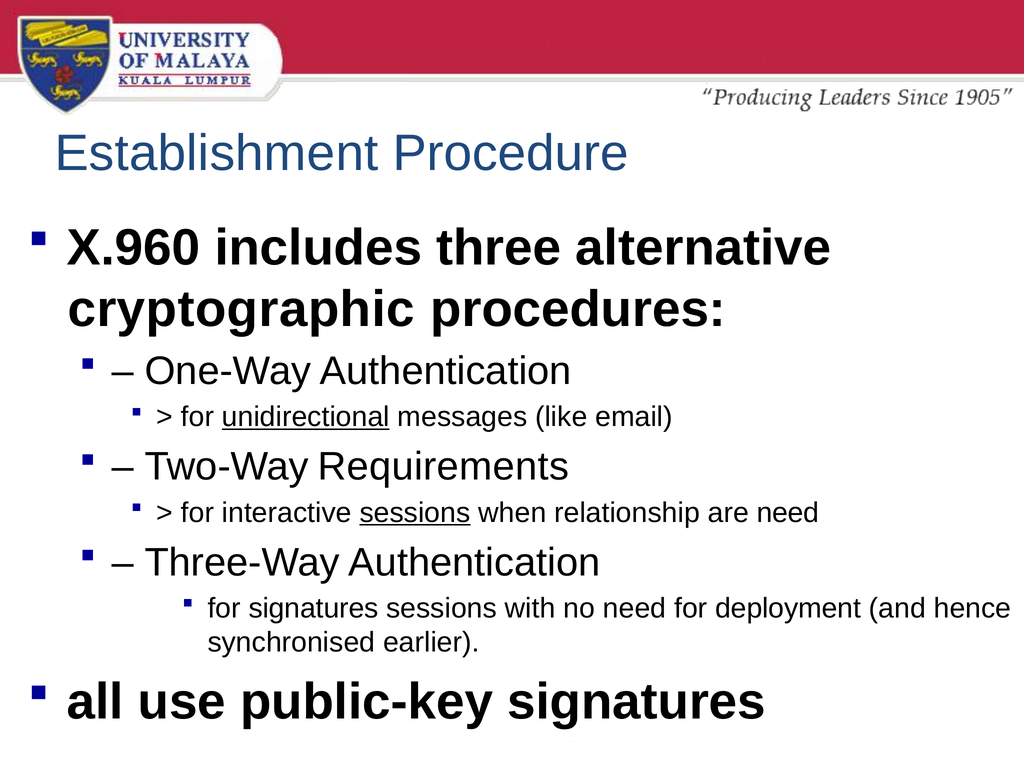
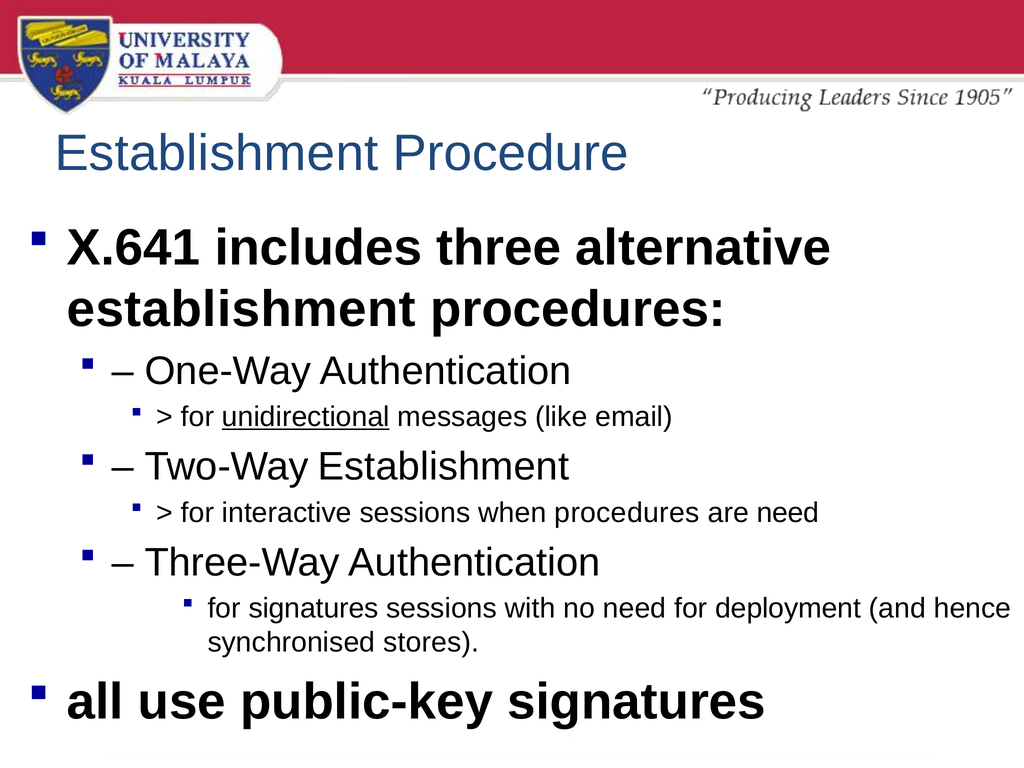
X.960: X.960 -> X.641 (134, 248)
cryptographic: cryptographic -> establishment (241, 309)
Two-Way Requirements: Requirements -> Establishment (443, 467)
sessions underline: present -> none (415, 513)
when relationship: relationship -> procedures (627, 513)
earlier: earlier -> stores (431, 642)
